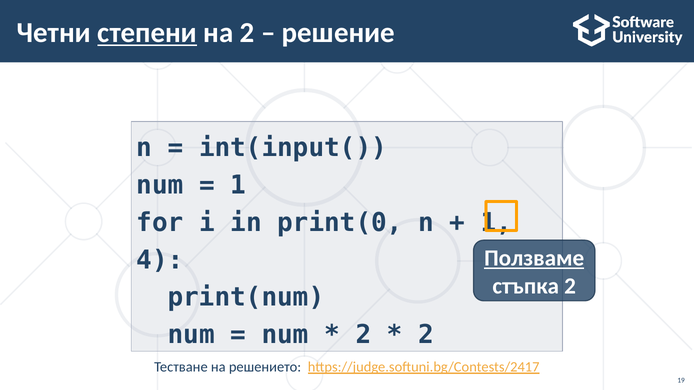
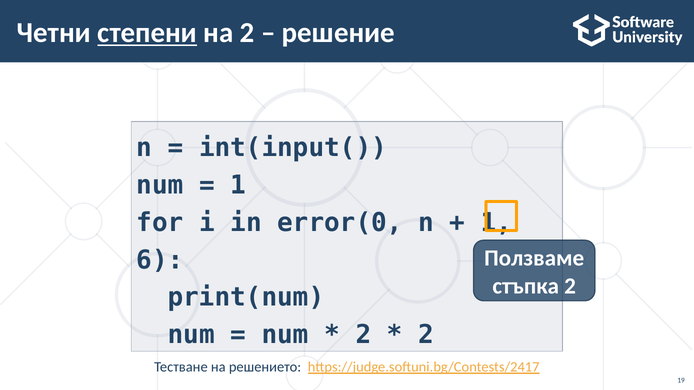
print(0: print(0 -> error(0 (340, 223)
4: 4 -> 6 (160, 260)
Ползваме underline: present -> none (534, 258)
